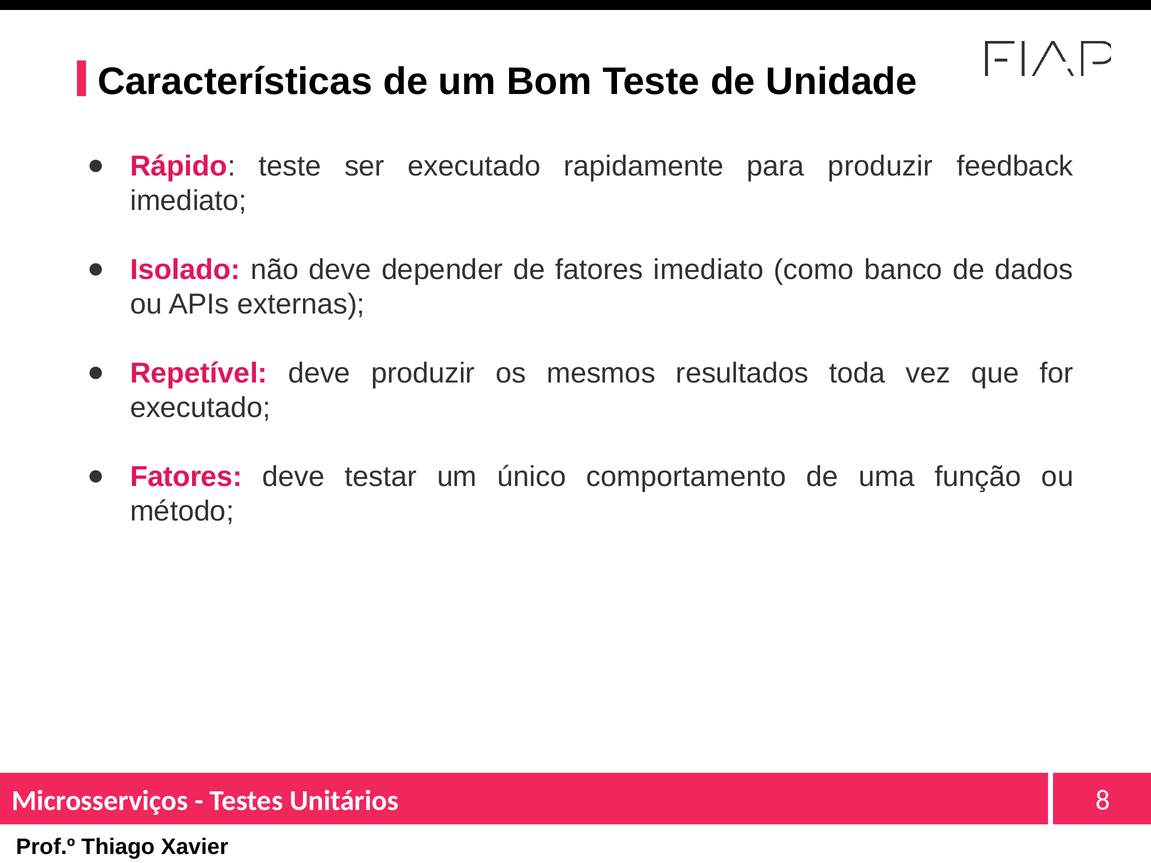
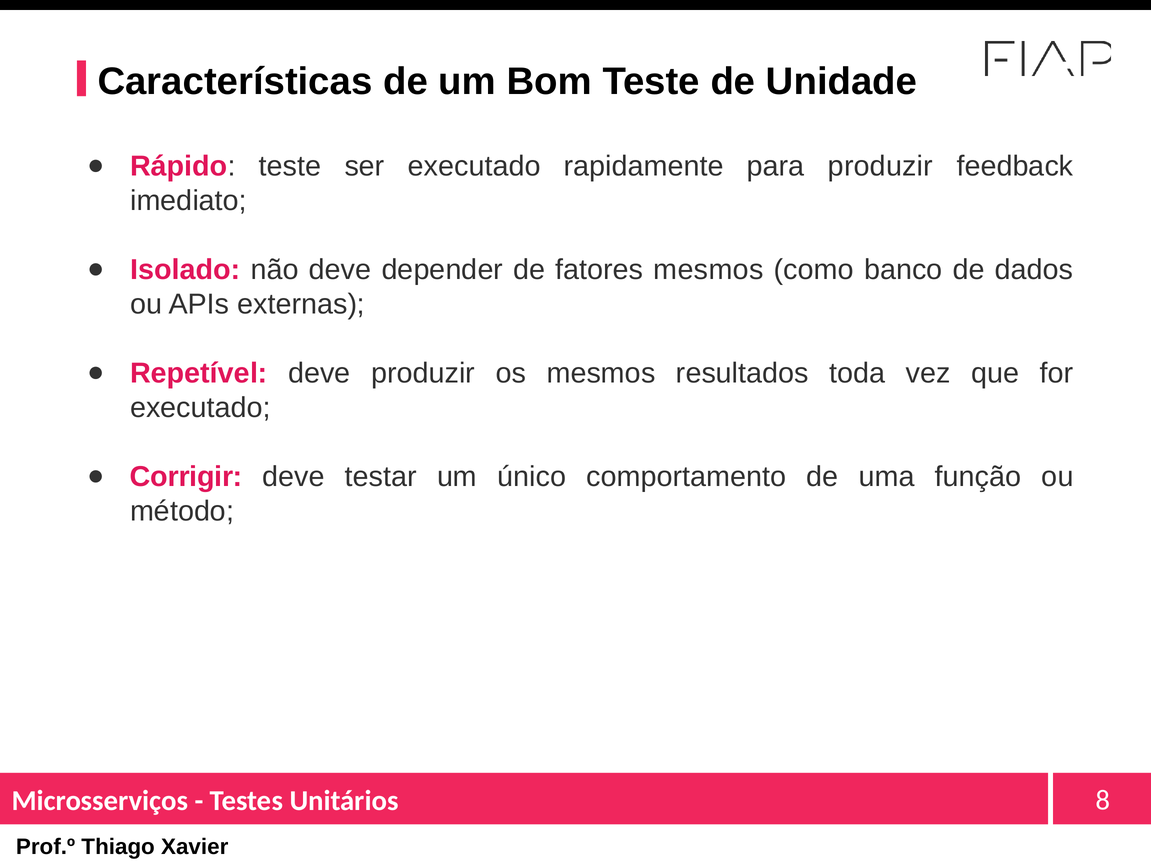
fatores imediato: imediato -> mesmos (708, 270)
Fatores: Fatores -> Corrigir (186, 477)
